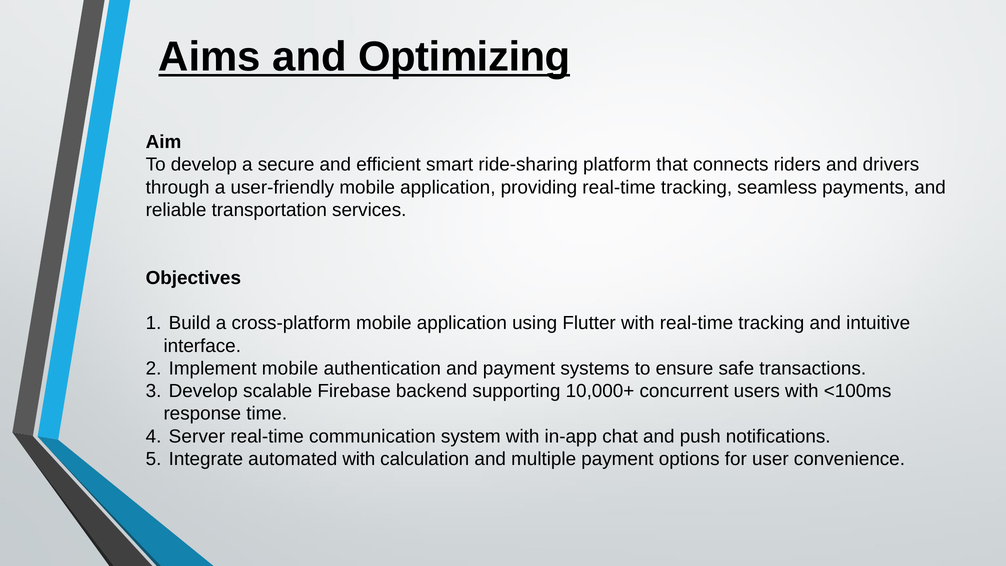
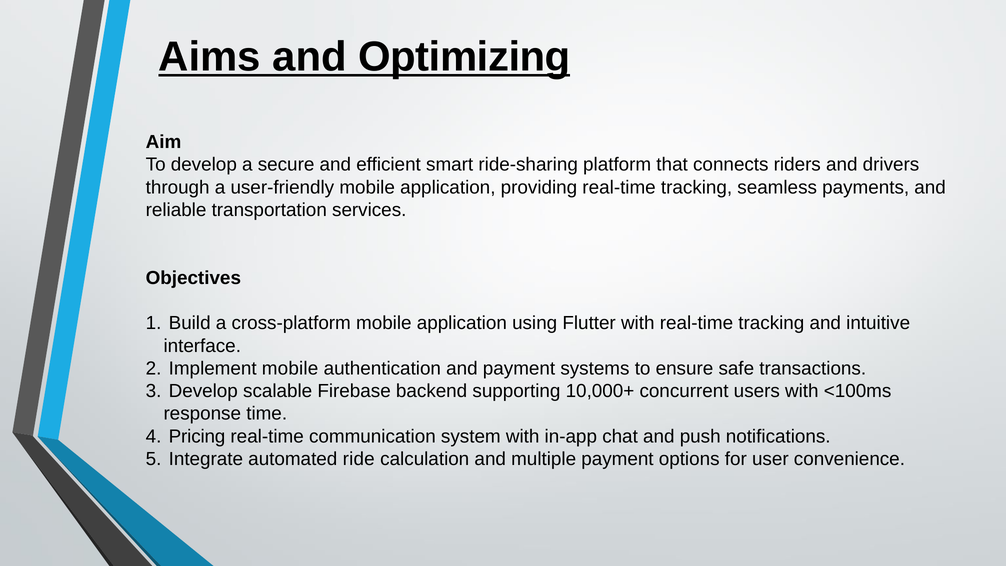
Server: Server -> Pricing (197, 436)
automated with: with -> ride (359, 459)
